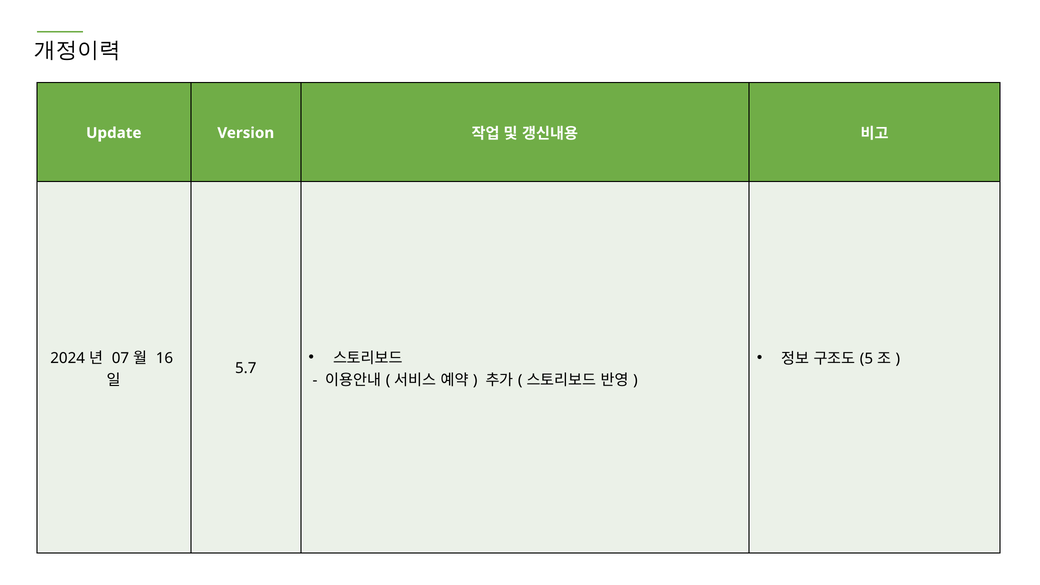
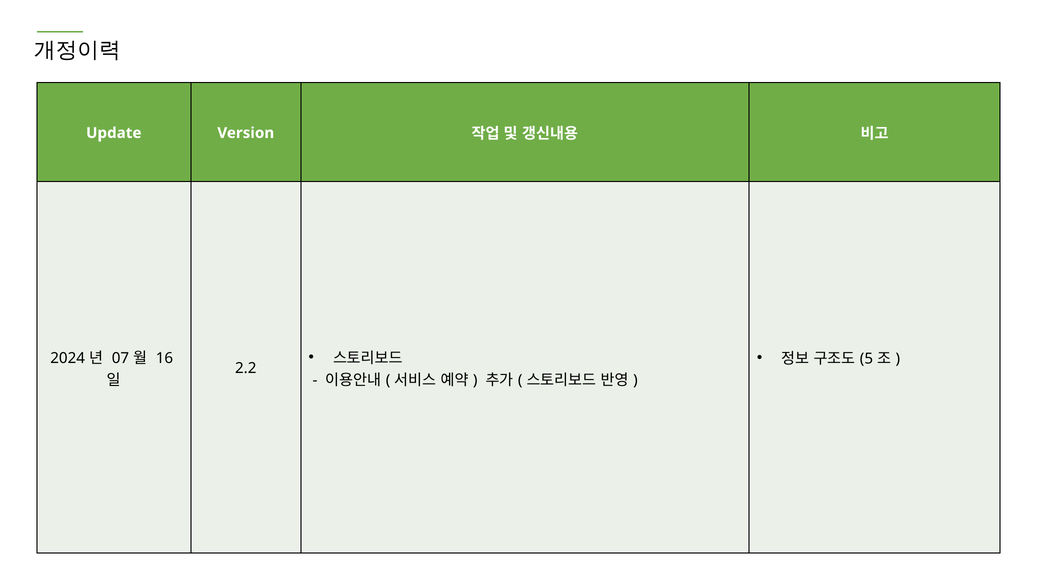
5.7: 5.7 -> 2.2 (246, 368)
